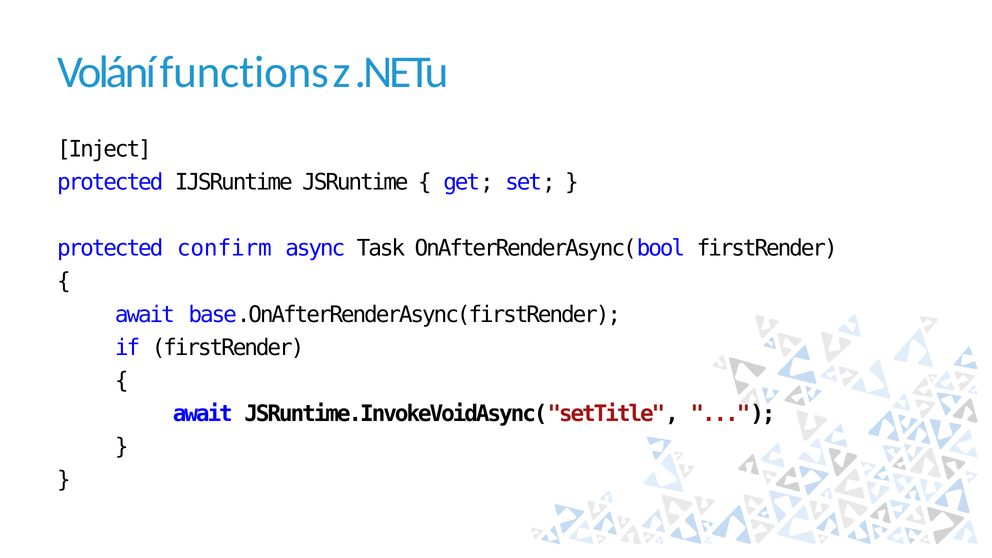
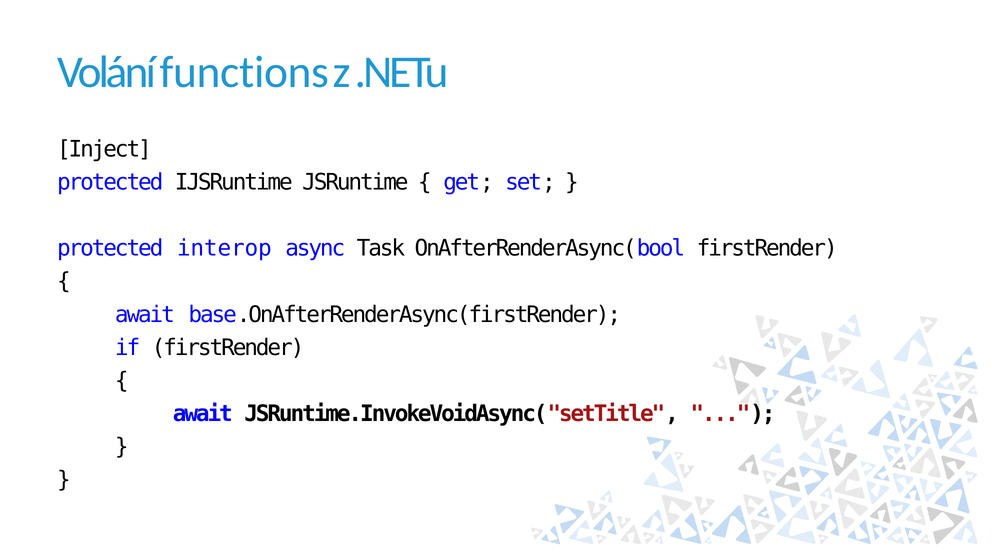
confirm: confirm -> interop (224, 248)
